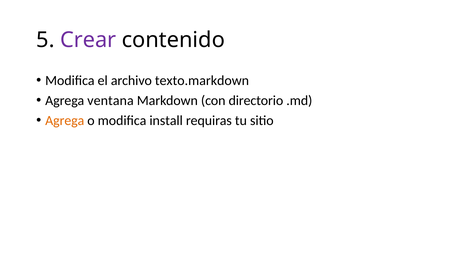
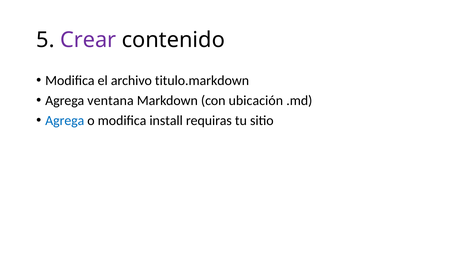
texto.markdown: texto.markdown -> titulo.markdown (202, 80)
directorio: directorio -> ubicación (256, 100)
Agrega colour: orange -> blue (65, 120)
